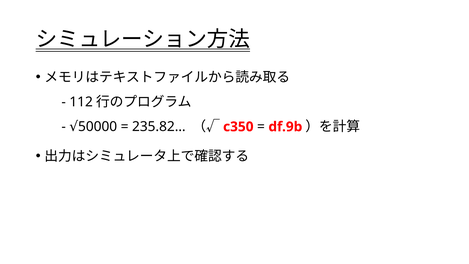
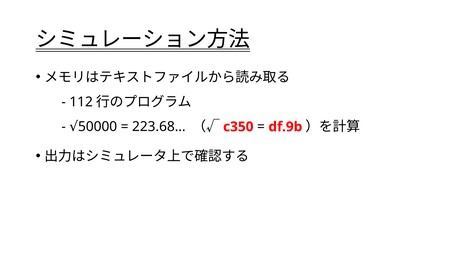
235.82…: 235.82… -> 223.68… (159, 127)
